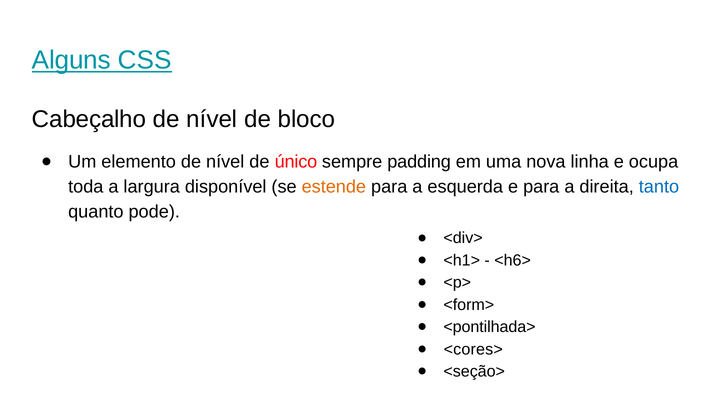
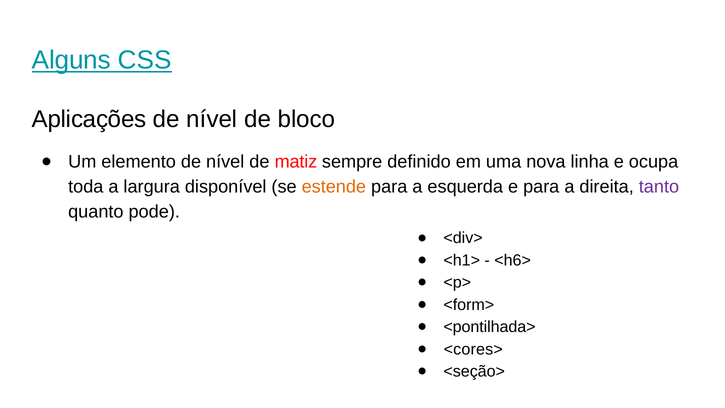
Cabeçalho: Cabeçalho -> Aplicações (89, 119)
único: único -> matiz (296, 161)
padding: padding -> definido (419, 161)
tanto colour: blue -> purple (659, 186)
